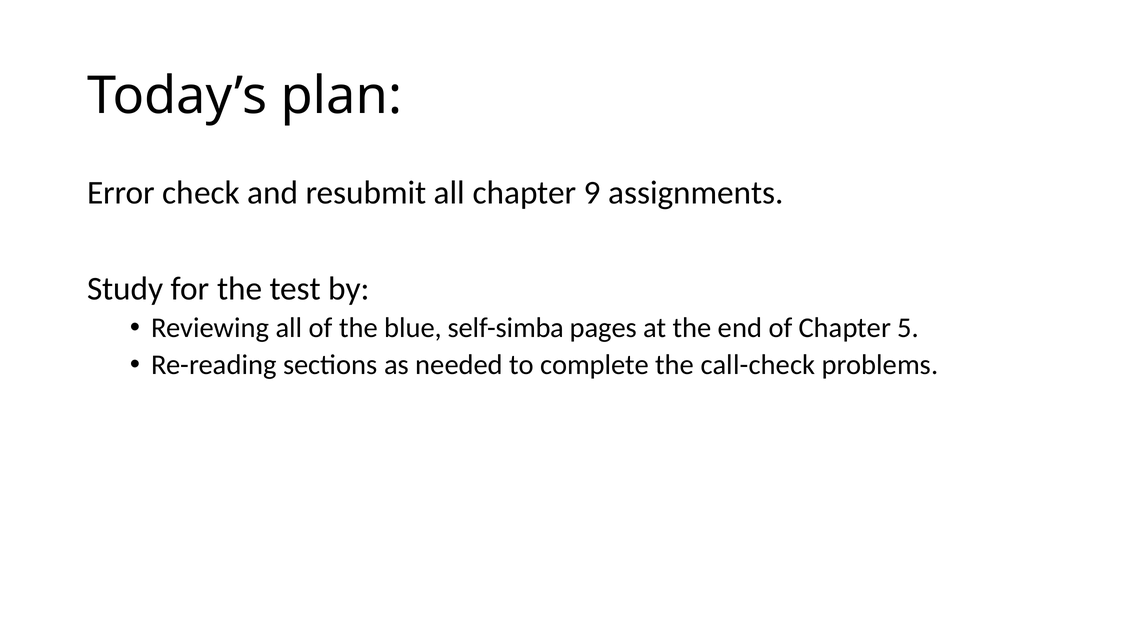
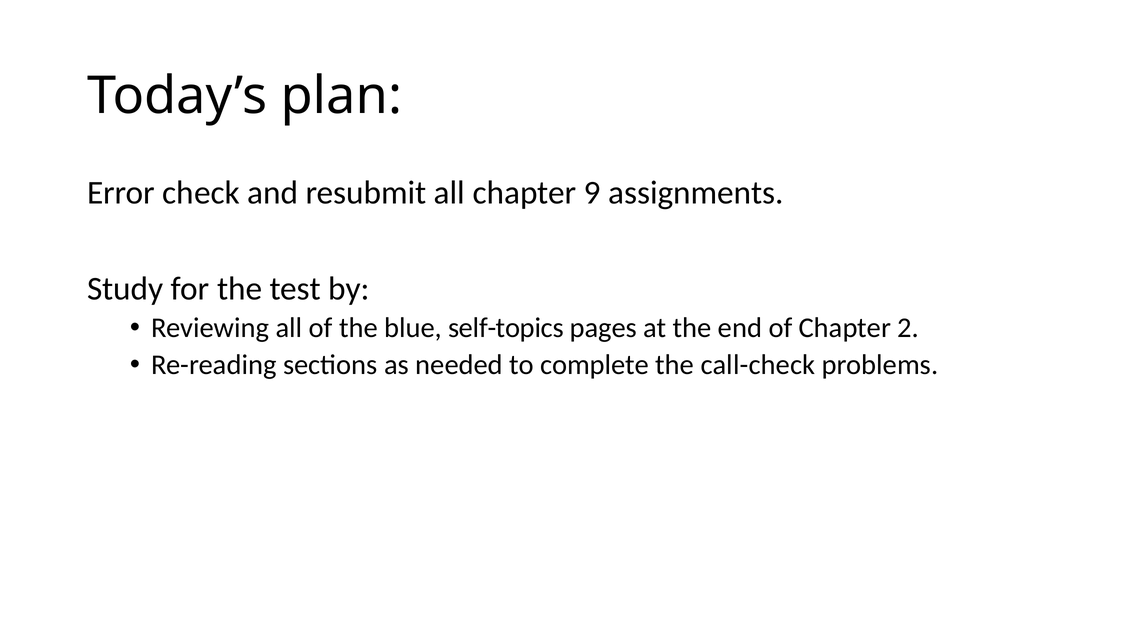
self-simba: self-simba -> self-topics (506, 328)
5: 5 -> 2 (908, 328)
